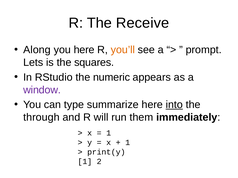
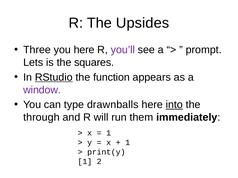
Receive: Receive -> Upsides (143, 23)
Along: Along -> Three (37, 50)
you’ll colour: orange -> purple (123, 50)
RStudio underline: none -> present (54, 77)
numeric: numeric -> function (111, 77)
summarize: summarize -> drawnballs (113, 105)
